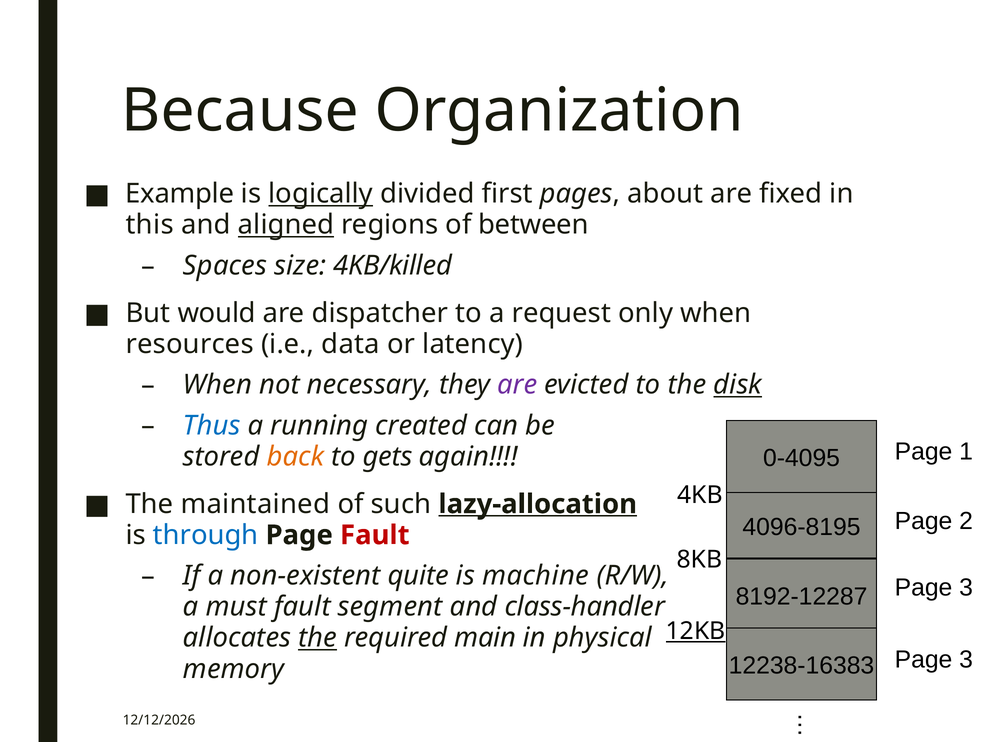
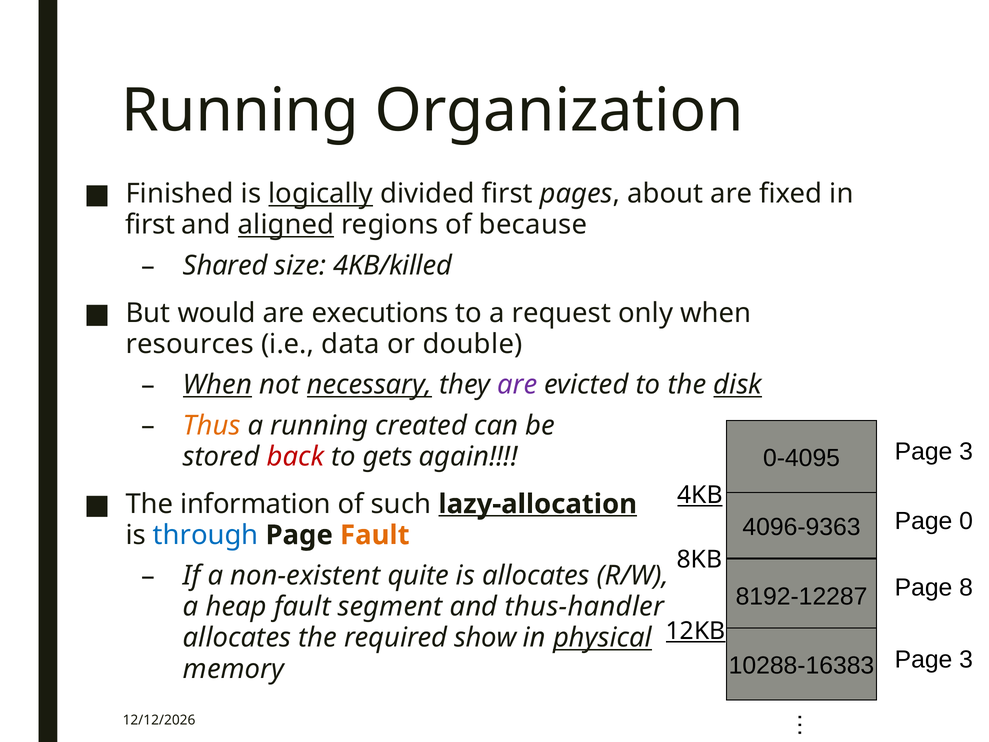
Because: Because -> Running (240, 111)
Example: Example -> Finished (180, 194)
this: this -> first (150, 225)
between: between -> because (533, 225)
Spaces: Spaces -> Shared (225, 265)
dispatcher: dispatcher -> executions (380, 313)
latency: latency -> double (473, 344)
When underline: none -> present (217, 385)
necessary underline: none -> present (369, 385)
Thus colour: blue -> orange (212, 425)
1: 1 -> 3 (966, 451)
back colour: orange -> red (295, 456)
4KB underline: none -> present (700, 495)
maintained: maintained -> information (256, 504)
2: 2 -> 0 (966, 521)
4096-8195: 4096-8195 -> 4096-9363 (802, 527)
Fault colour: red -> orange (375, 535)
is machine: machine -> allocates (536, 576)
3: 3 -> 8 (966, 587)
must: must -> heap (236, 607)
class-handler: class-handler -> thus-handler (585, 607)
the underline: present -> none (318, 638)
main: main -> show (485, 638)
physical underline: none -> present (602, 638)
12238-16383: 12238-16383 -> 10288-16383 (801, 666)
